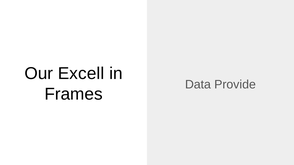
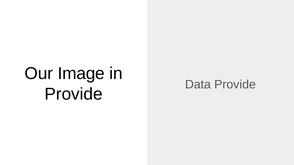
Excell: Excell -> Image (81, 74)
Frames: Frames -> Provide (74, 94)
